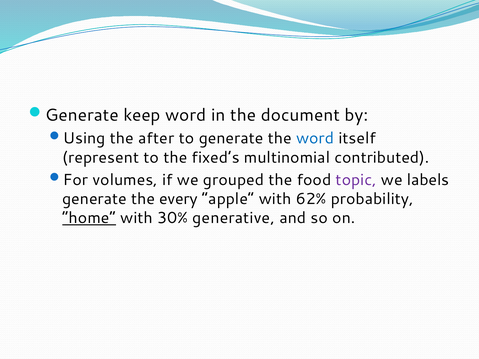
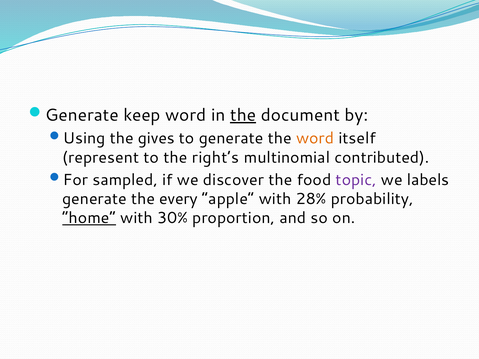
the underline: none -> present (243, 115)
after: after -> gives (156, 138)
word colour: blue -> orange (315, 138)
fixed’s: fixed’s -> right’s (216, 158)
volumes: volumes -> sampled (125, 180)
grouped: grouped -> discover (234, 180)
62%: 62% -> 28% (311, 199)
generative: generative -> proportion (234, 218)
